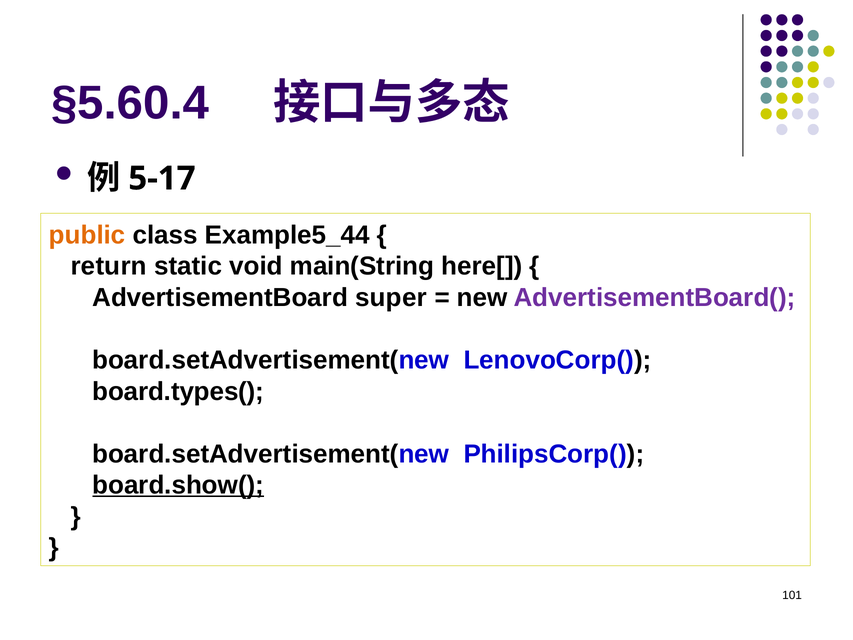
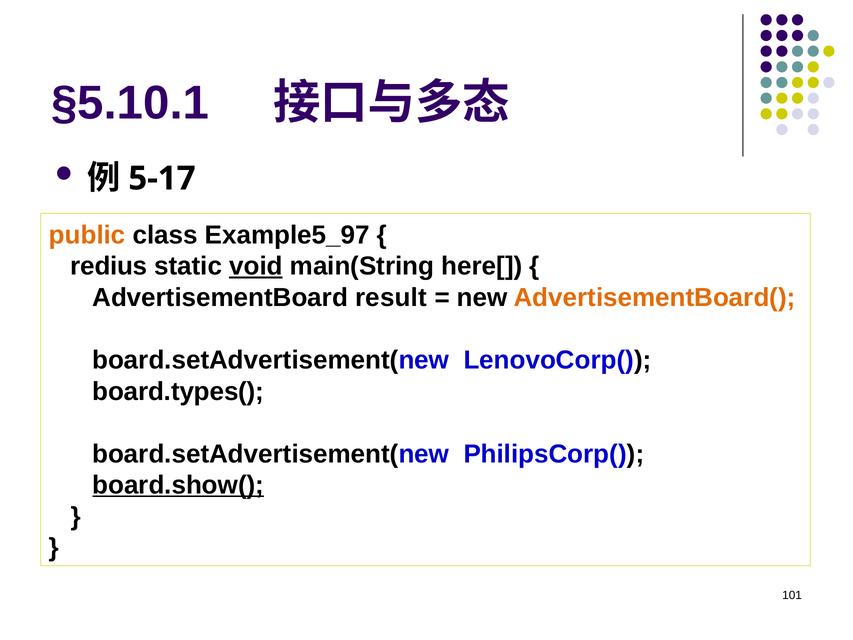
§5.60.4: §5.60.4 -> §5.10.1 (130, 103)
Example5_44: Example5_44 -> Example5_97 (287, 235)
return: return -> redius (109, 266)
void underline: none -> present (256, 266)
super: super -> result (391, 297)
AdvertisementBoard( colour: purple -> orange (655, 297)
